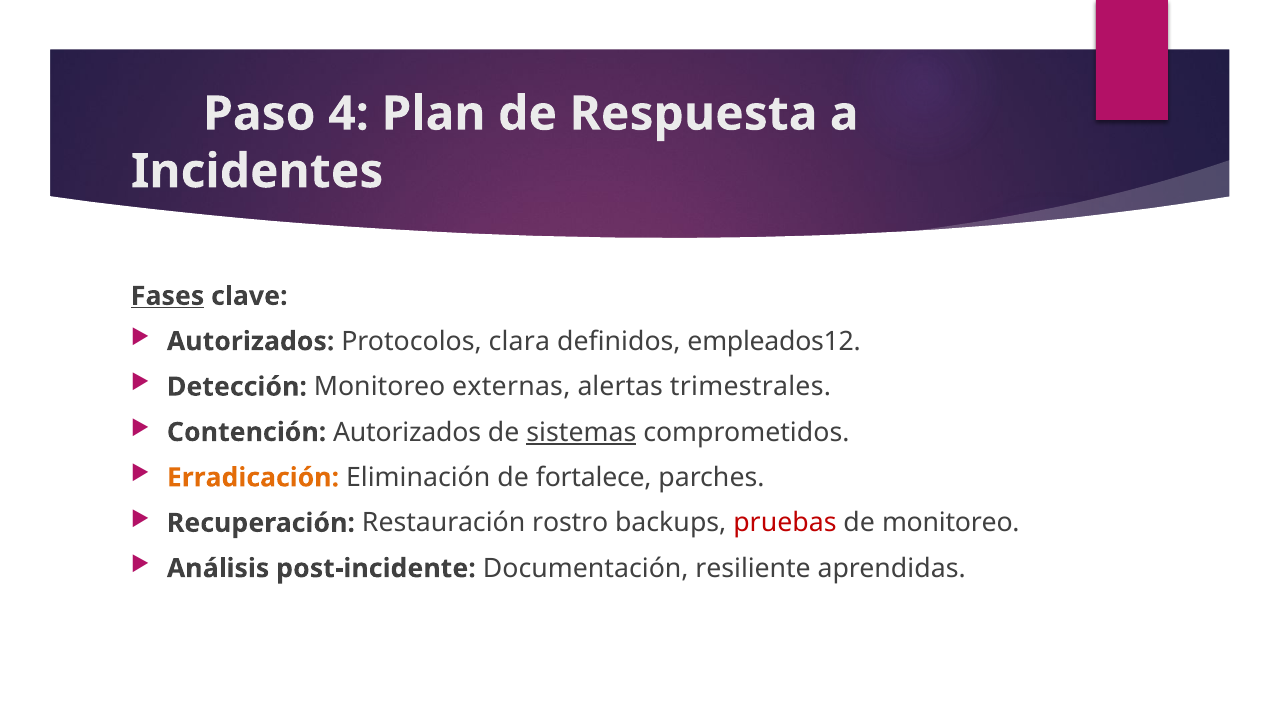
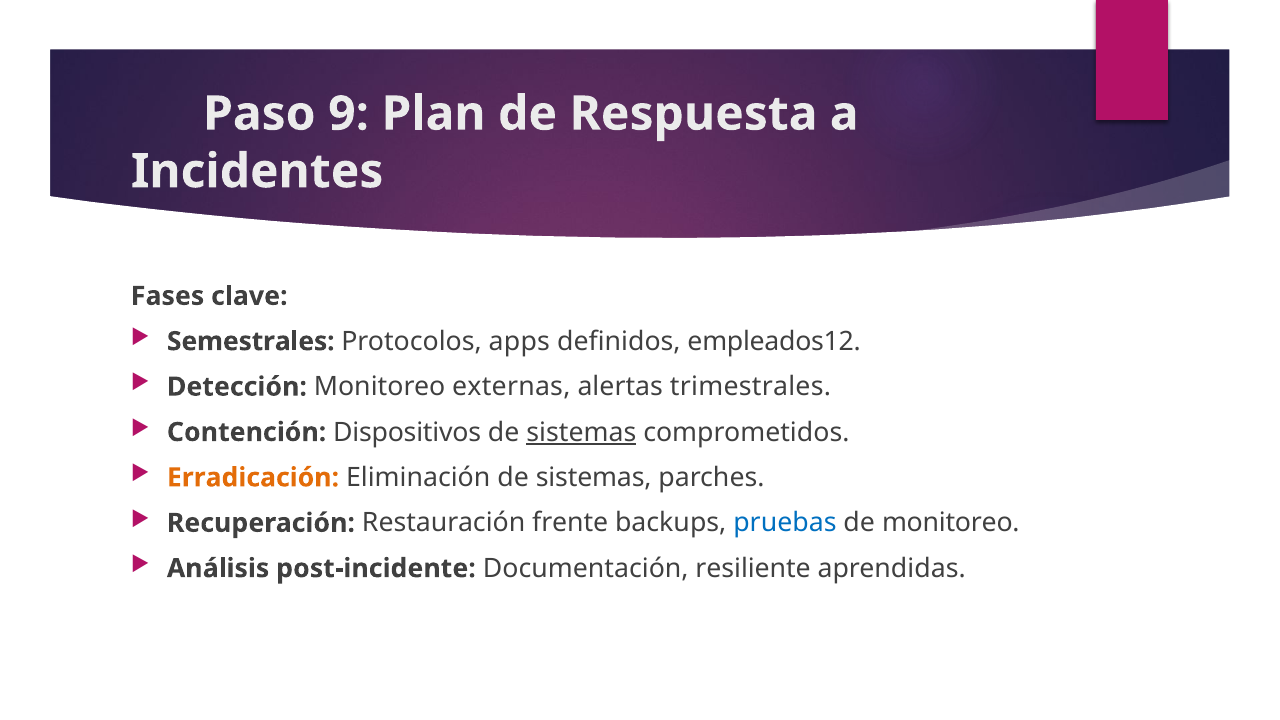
4: 4 -> 9 (349, 114)
Fases underline: present -> none (168, 296)
Autorizados: Autorizados -> Semestrales (251, 341)
clara: clara -> apps (519, 341)
Contención Autorizados: Autorizados -> Dispositivos (407, 432)
Eliminación de fortalece: fortalece -> sistemas (594, 478)
rostro: rostro -> frente (570, 523)
pruebas colour: red -> blue (785, 523)
